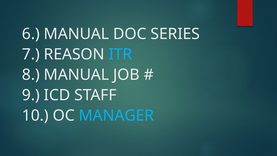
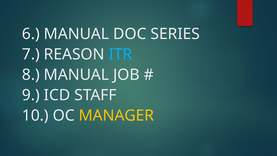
MANAGER colour: light blue -> yellow (116, 115)
